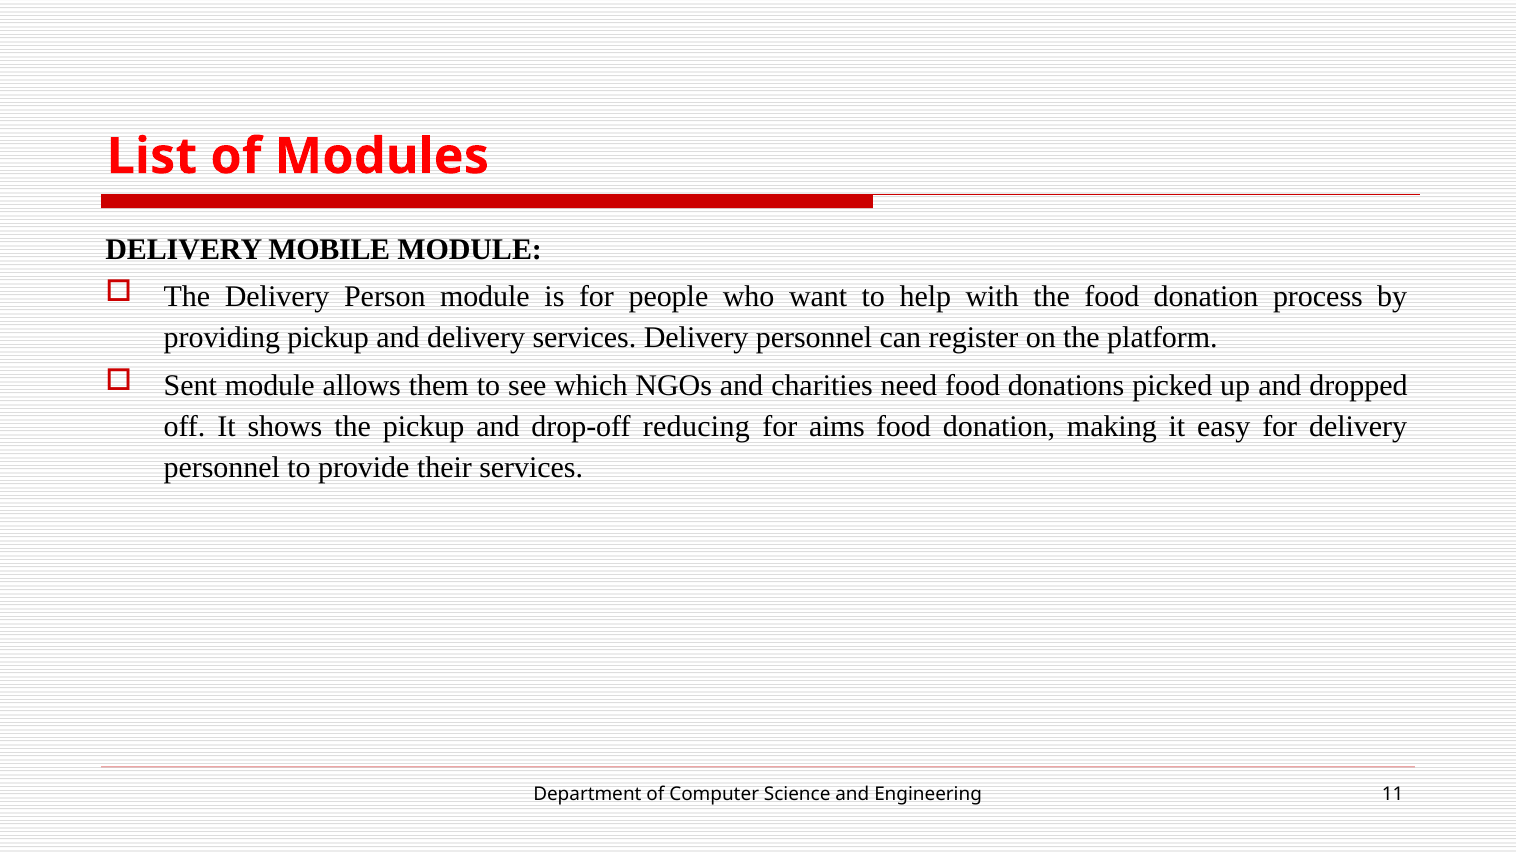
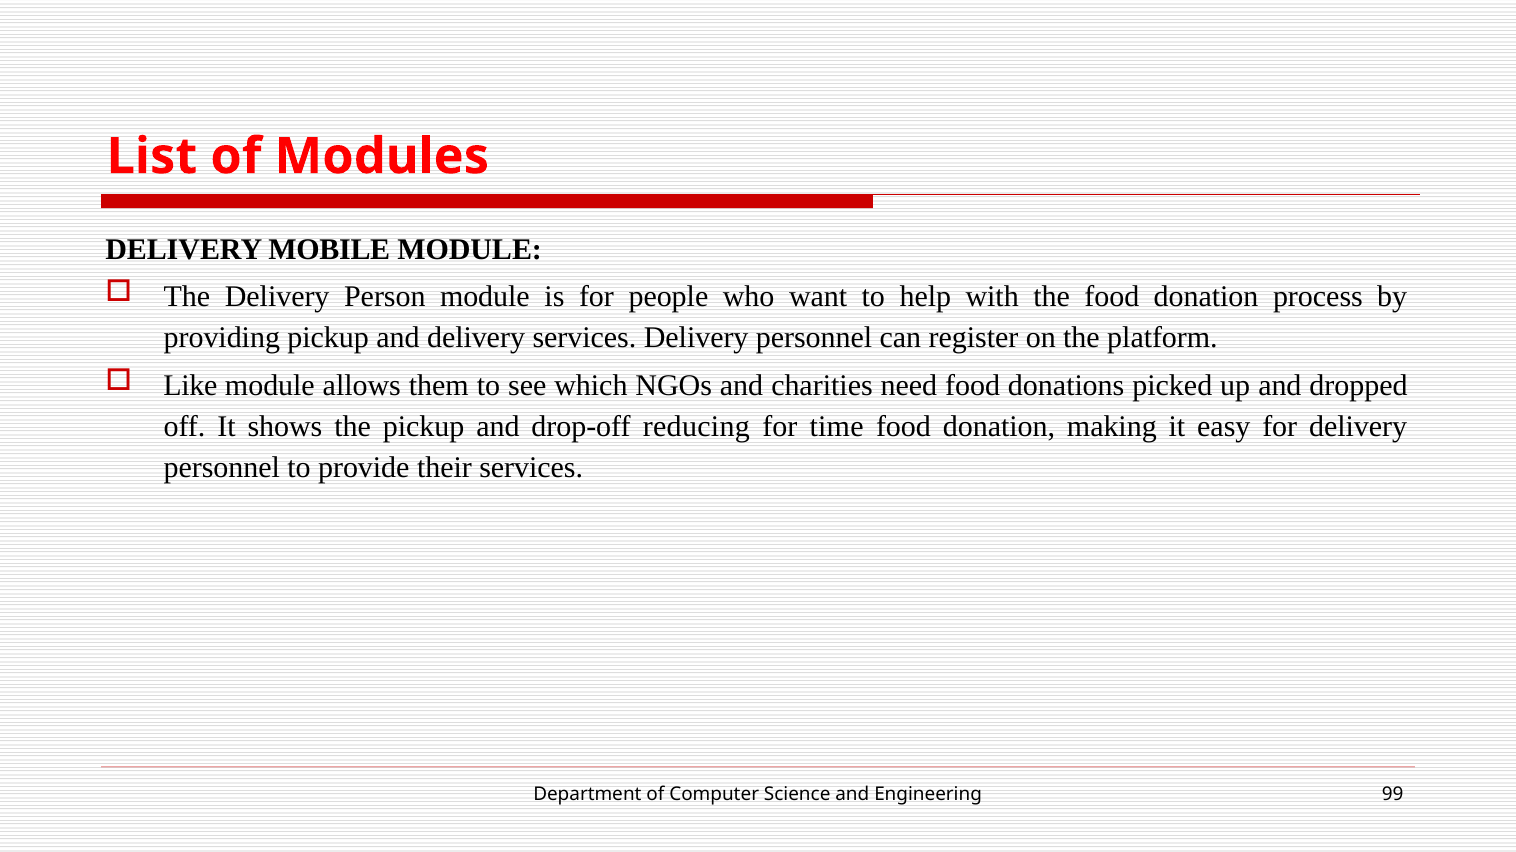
Sent: Sent -> Like (190, 386)
aims: aims -> time (837, 427)
11: 11 -> 99 (1393, 795)
